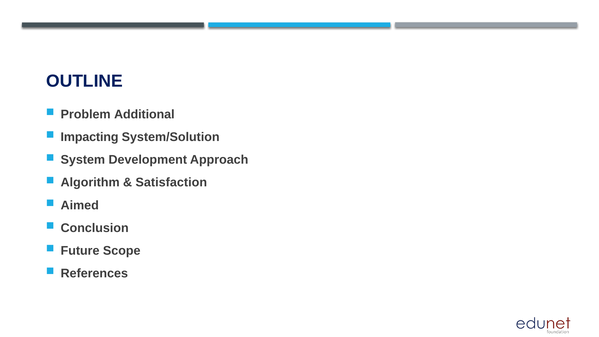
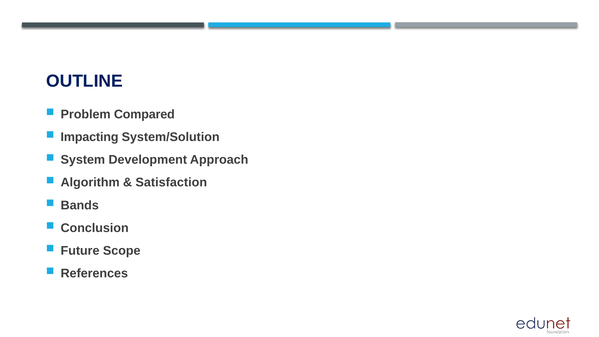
Additional: Additional -> Compared (144, 114)
Aimed: Aimed -> Bands (80, 205)
